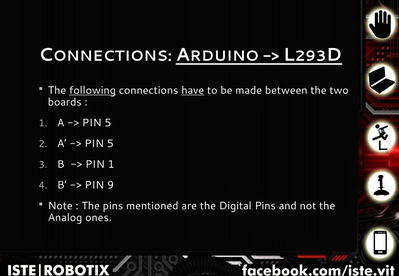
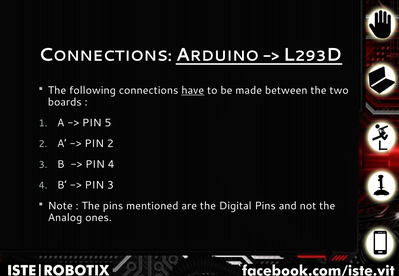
following underline: present -> none (92, 90)
5: 5 -> 2 (110, 144)
PIN 1: 1 -> 4 (111, 164)
PIN 9: 9 -> 3 (111, 185)
